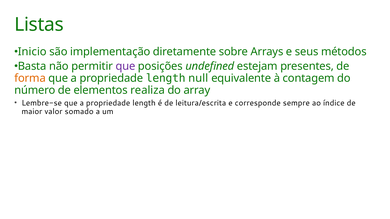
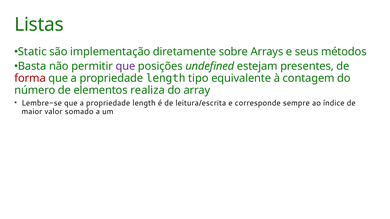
Inicio: Inicio -> Static (32, 52)
forma colour: orange -> red (30, 78)
null: null -> tipo (198, 78)
